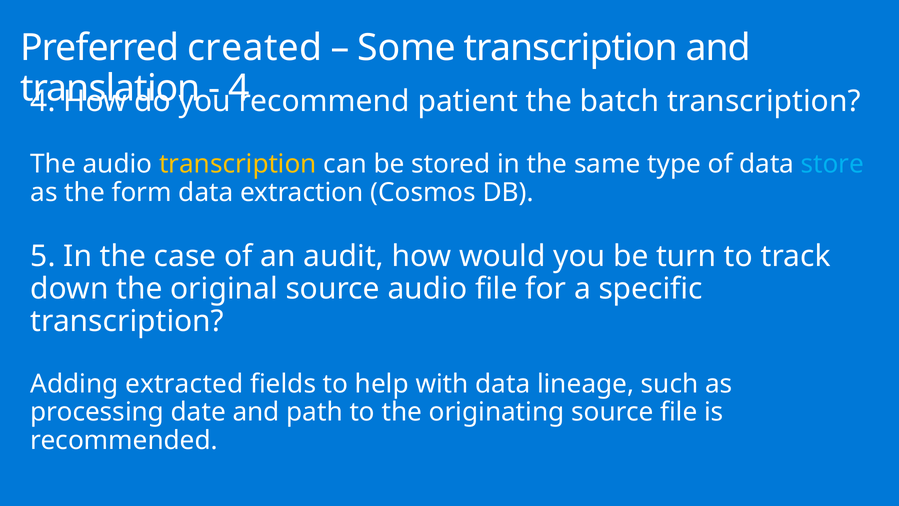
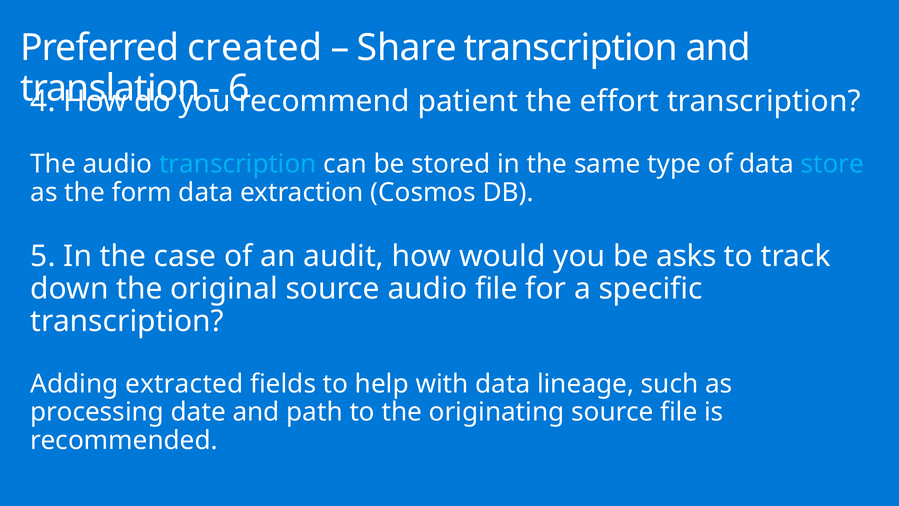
Some: Some -> Share (407, 48)
4: 4 -> 6 (239, 89)
batch: batch -> effort (619, 101)
transcription colour: yellow -> light blue (238, 164)
turn: turn -> asks (686, 256)
